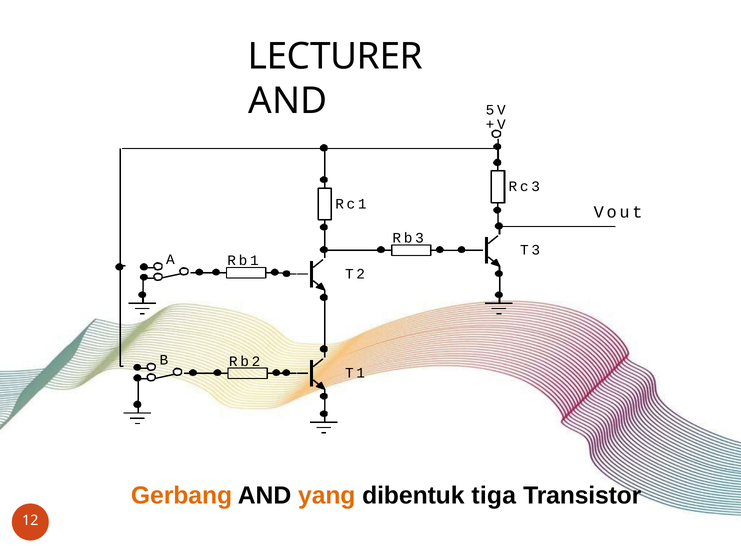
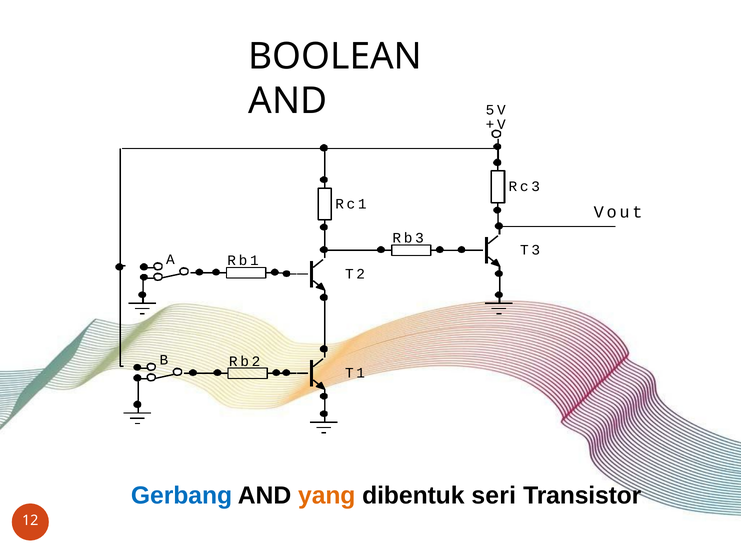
LECTURER: LECTURER -> BOOLEAN (335, 57)
Gerbang colour: orange -> blue (182, 495)
tiga: tiga -> seri (494, 495)
